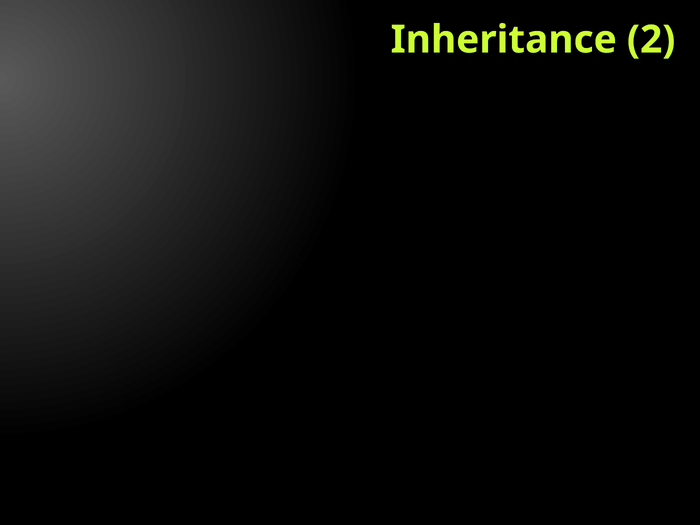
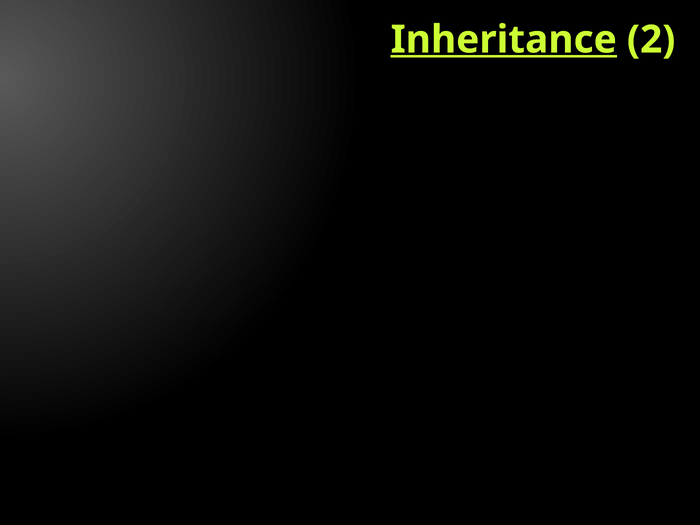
Inheritance underline: none -> present (504, 40)
